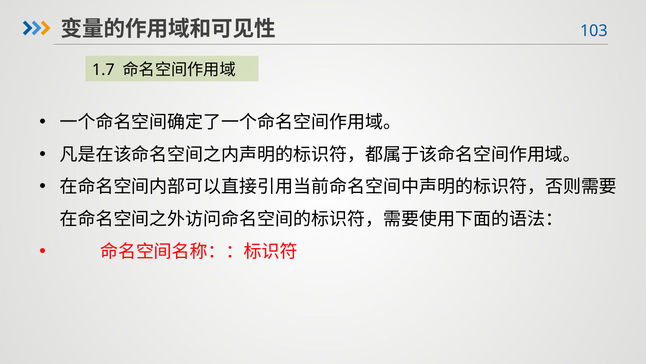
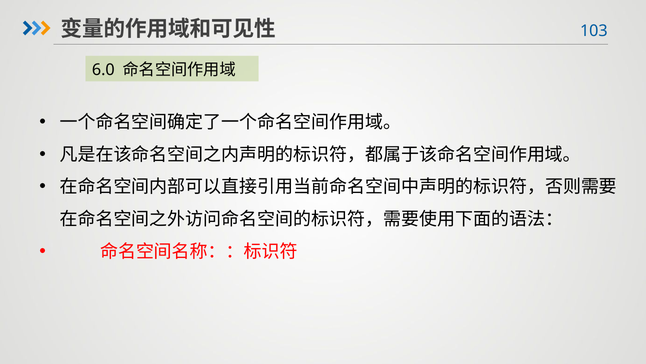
1.7: 1.7 -> 6.0 (103, 70)
